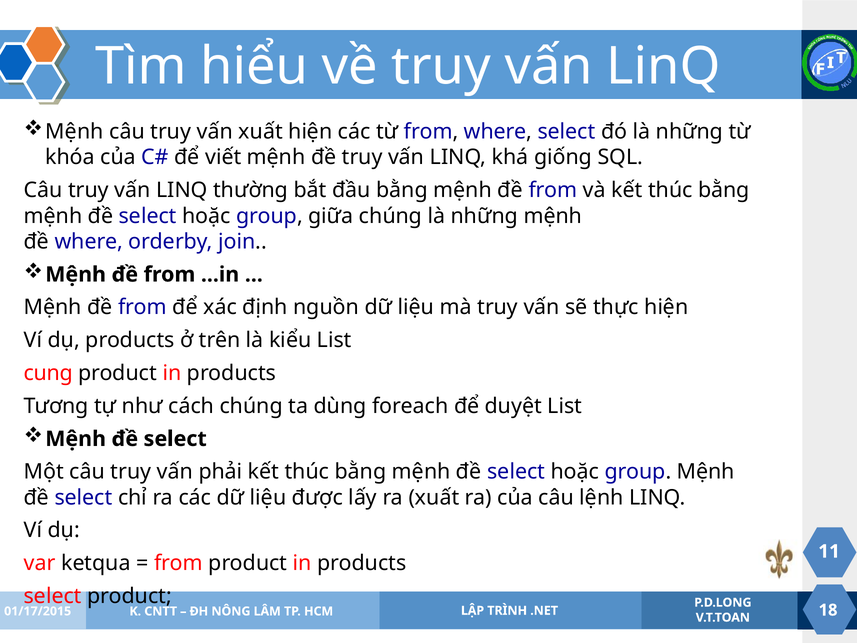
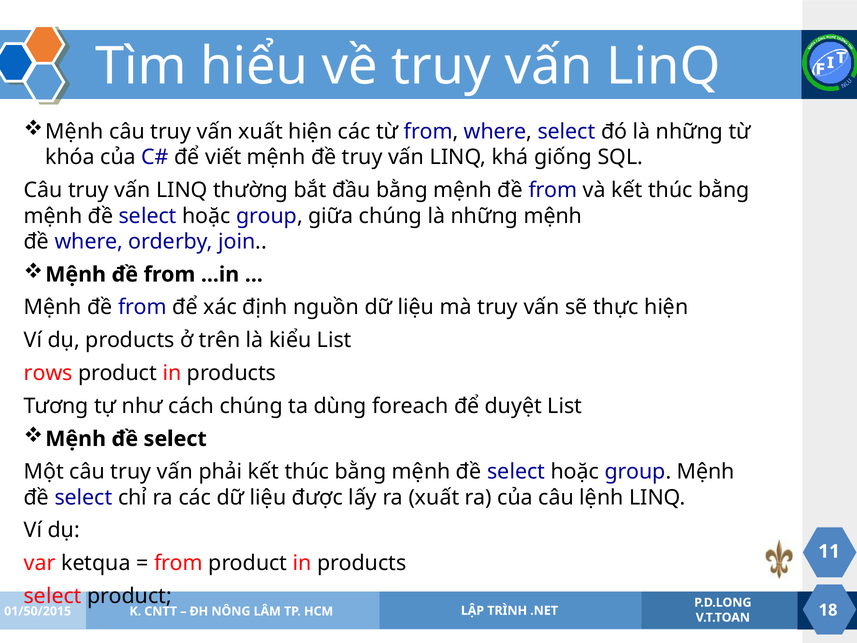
cung: cung -> rows (48, 373)
01/17/2015: 01/17/2015 -> 01/50/2015 (38, 611)
